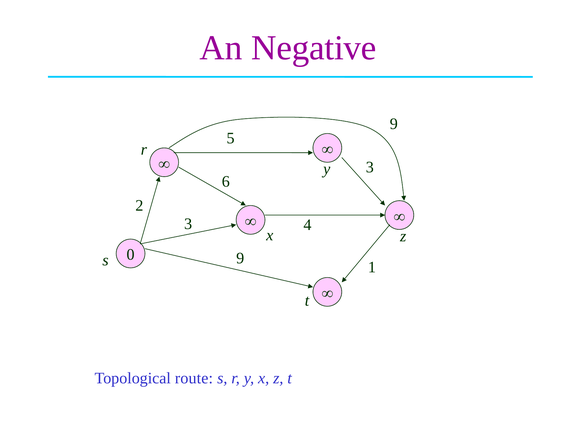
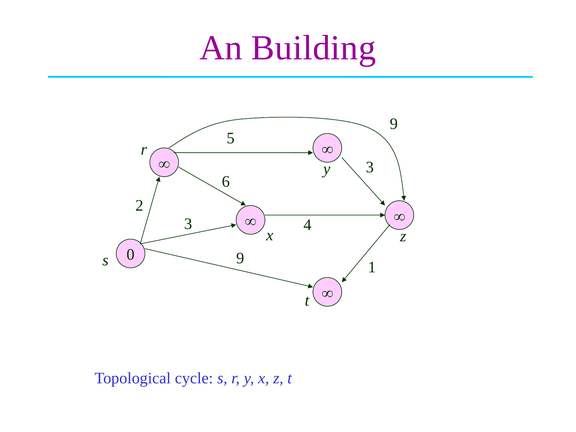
Negative: Negative -> Building (314, 48)
route: route -> cycle (194, 378)
